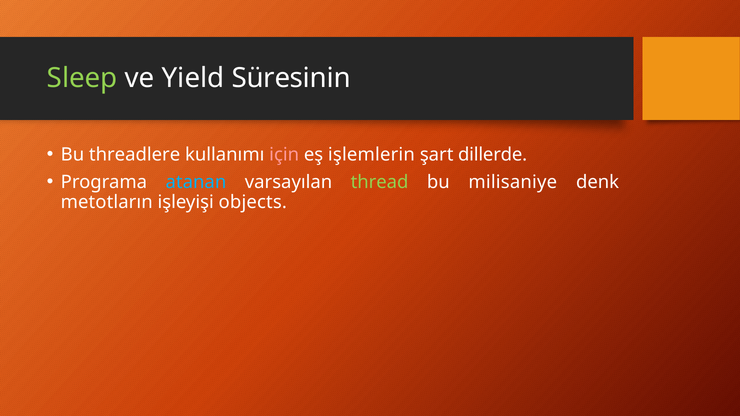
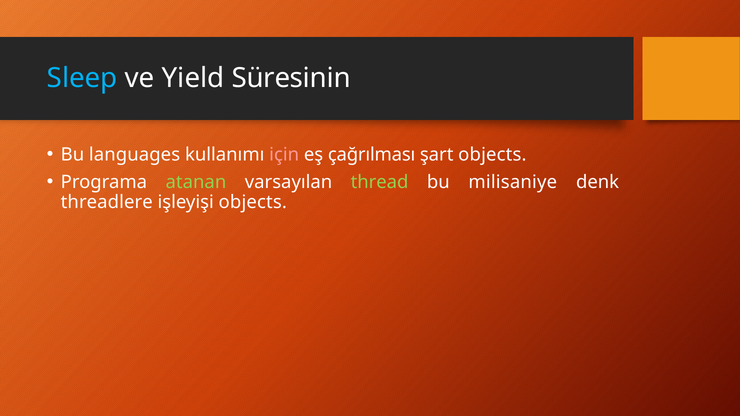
Sleep colour: light green -> light blue (82, 78)
threadlere: threadlere -> languages (135, 154)
işlemlerin: işlemlerin -> çağrılması (372, 154)
şart dillerde: dillerde -> objects (492, 154)
atanan colour: light blue -> light green (196, 182)
metotların: metotların -> threadlere (107, 202)
